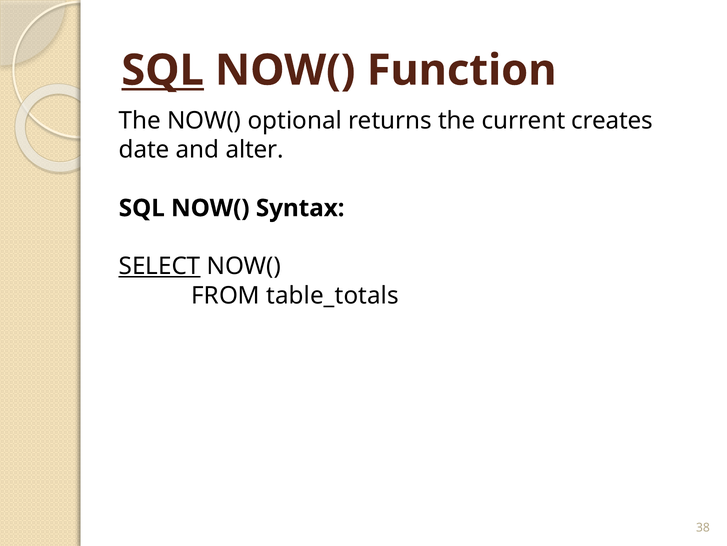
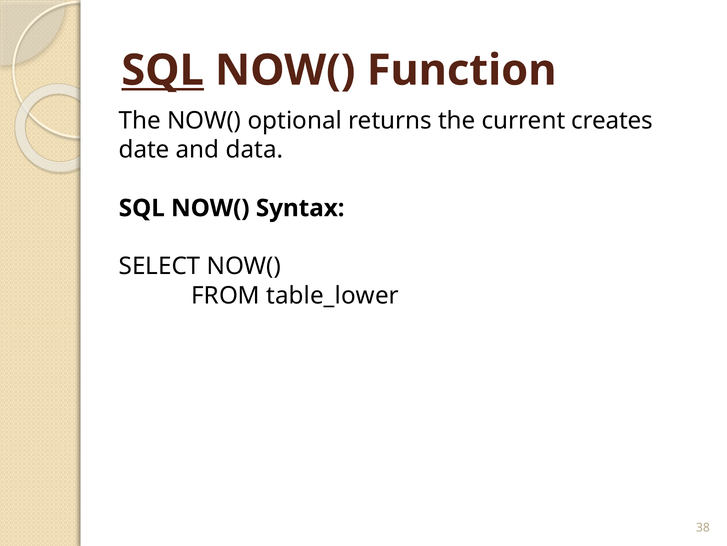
alter: alter -> data (255, 150)
SELECT underline: present -> none (160, 266)
table_totals: table_totals -> table_lower (333, 295)
